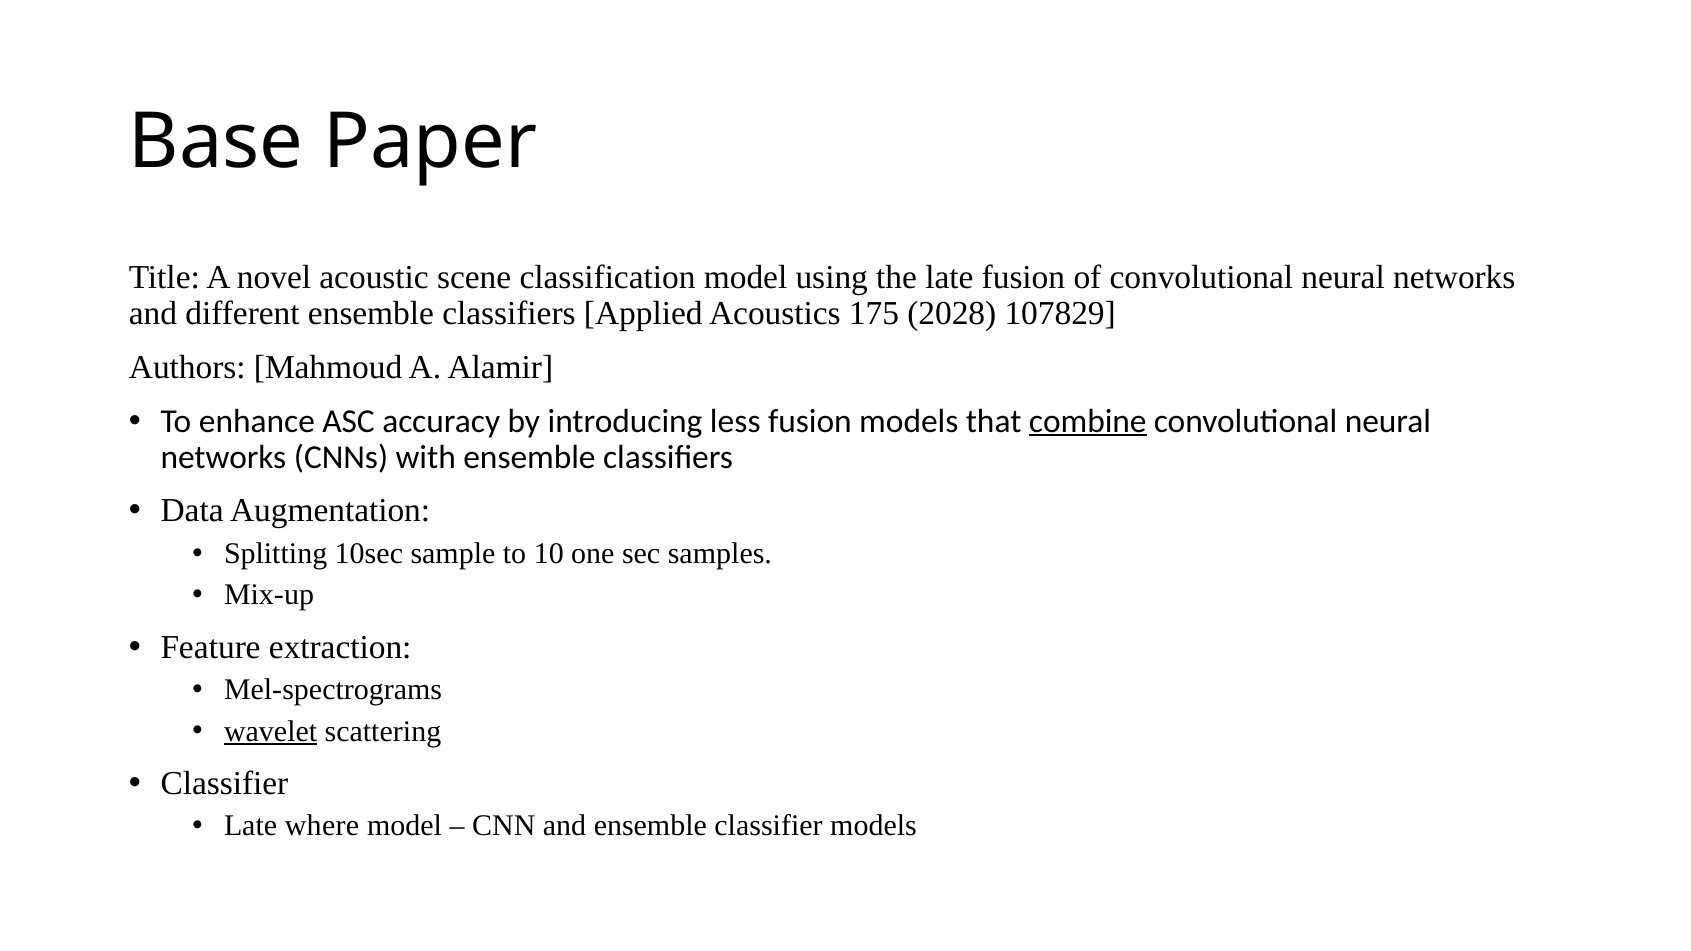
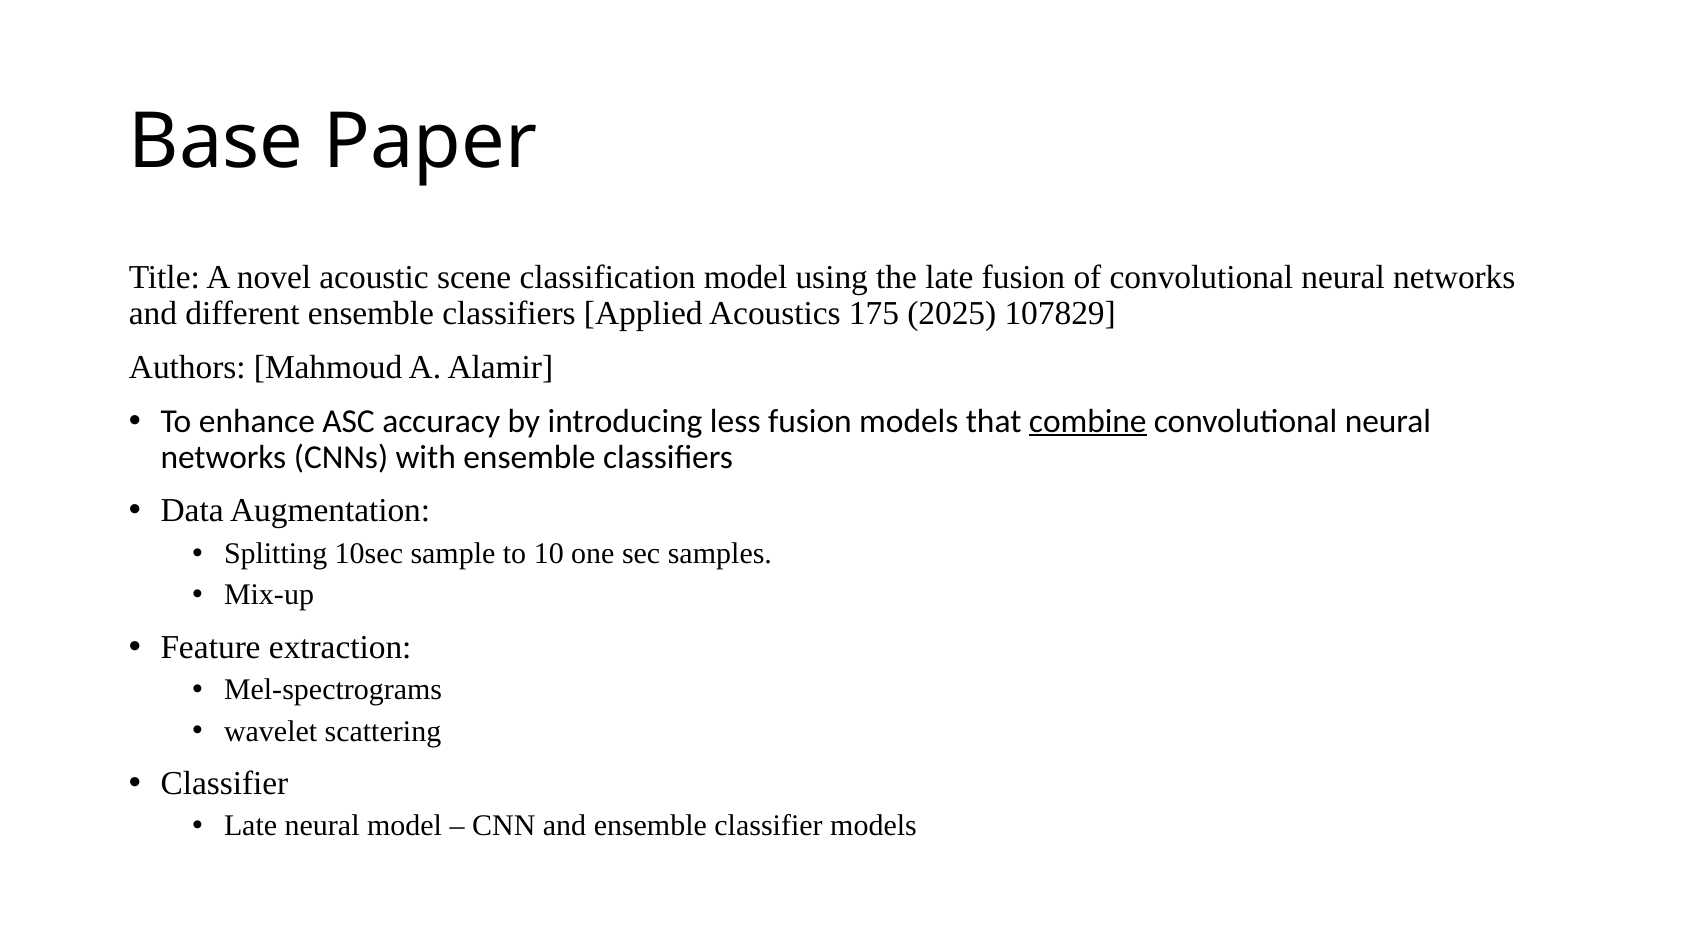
2028: 2028 -> 2025 (952, 314)
wavelet underline: present -> none (271, 731)
Late where: where -> neural (322, 826)
